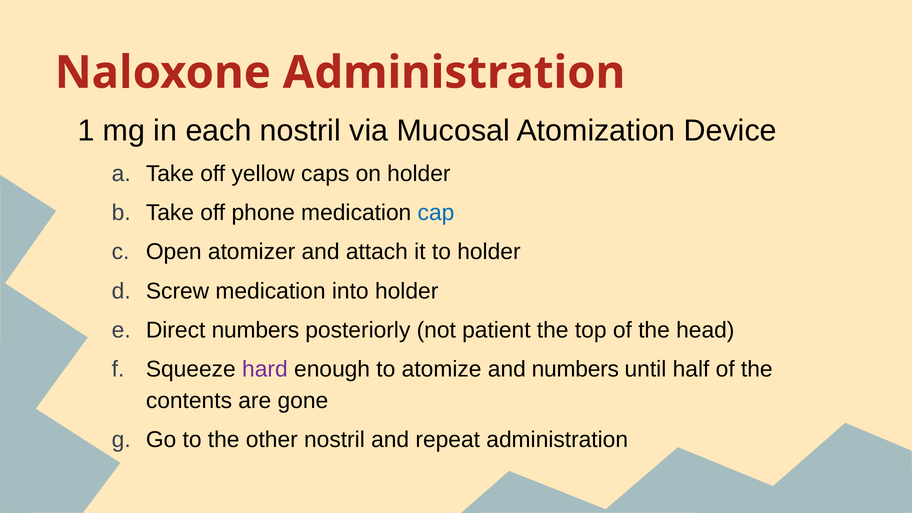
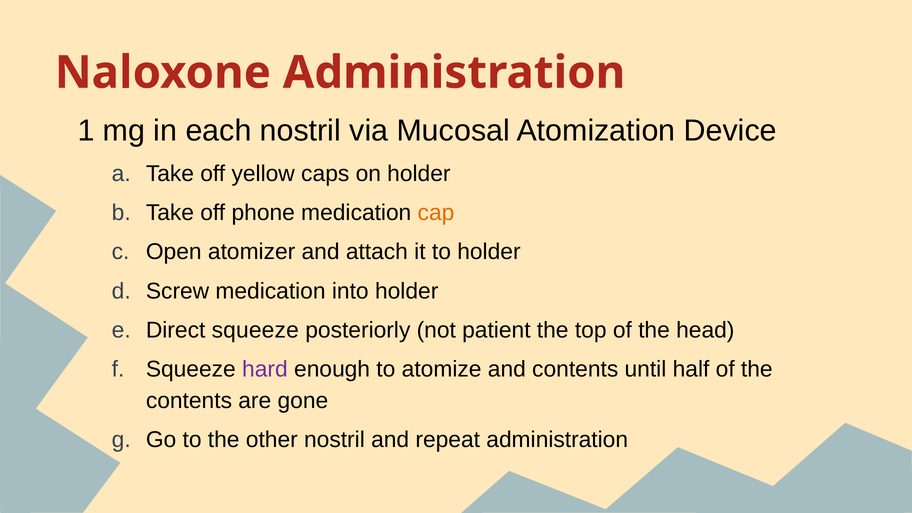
cap colour: blue -> orange (436, 213)
Direct numbers: numbers -> squeeze (255, 330)
and numbers: numbers -> contents (575, 369)
